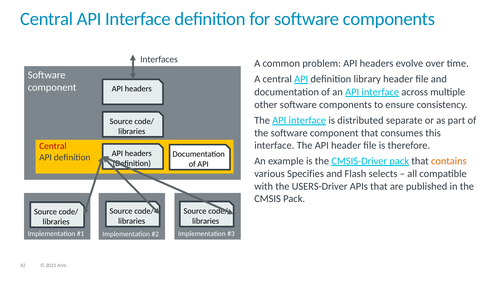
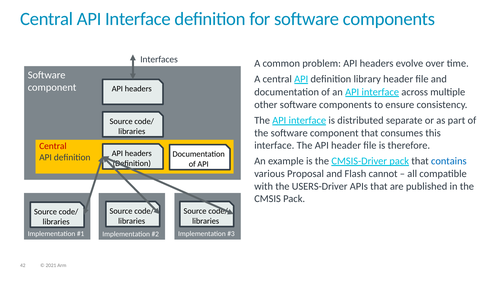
contains colour: orange -> blue (449, 161)
Specifies: Specifies -> Proposal (306, 174)
selects: selects -> cannot (383, 174)
